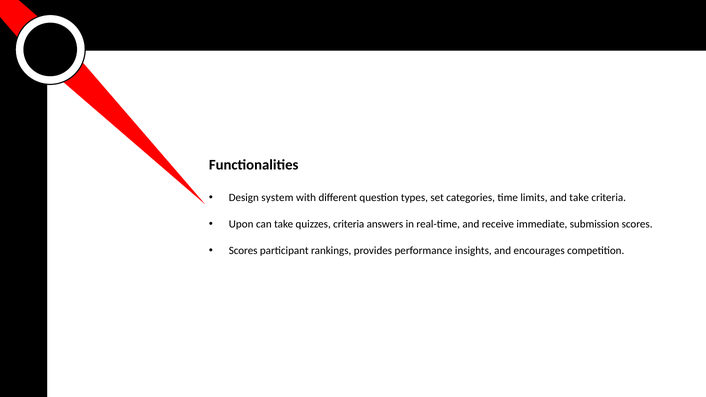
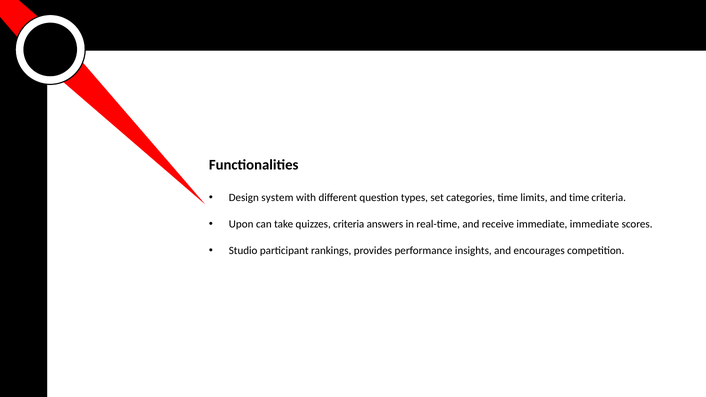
and take: take -> time (579, 198)
immediate submission: submission -> immediate (594, 224)
Scores: Scores -> Studio (243, 251)
